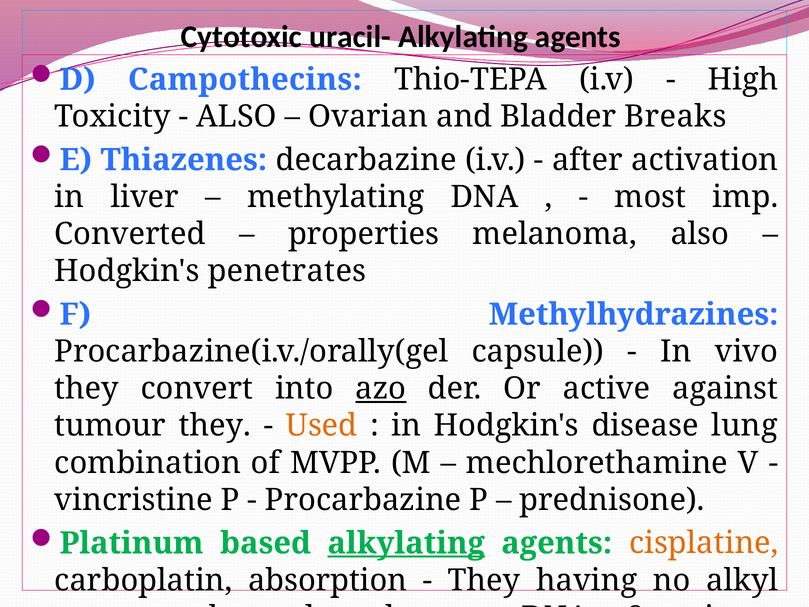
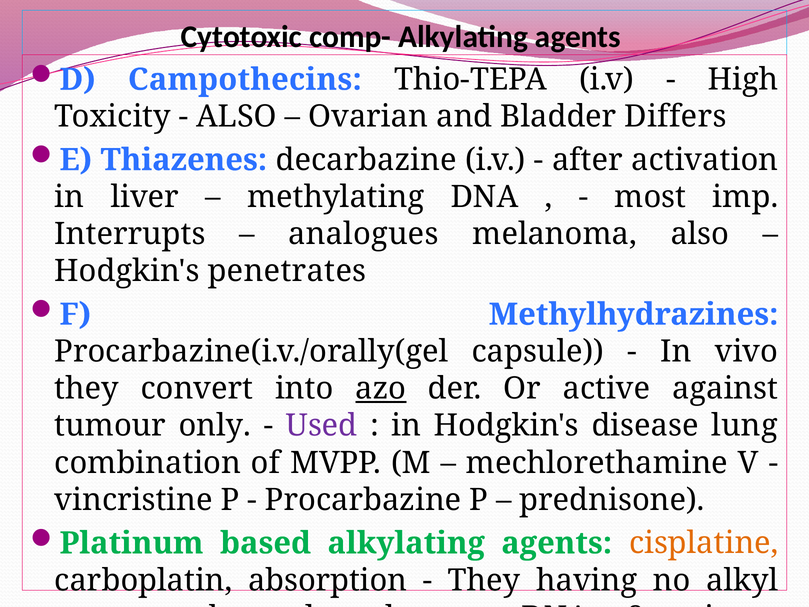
uracil-: uracil- -> comp- (350, 37)
Breaks: Breaks -> Differs (675, 117)
Converted: Converted -> Interrupts (130, 234)
properties: properties -> analogues (363, 234)
tumour they: they -> only (215, 426)
Used colour: orange -> purple (322, 426)
alkylating underline: present -> none (406, 543)
